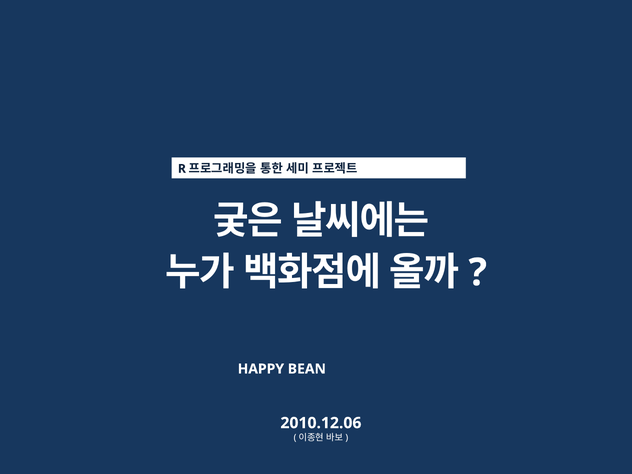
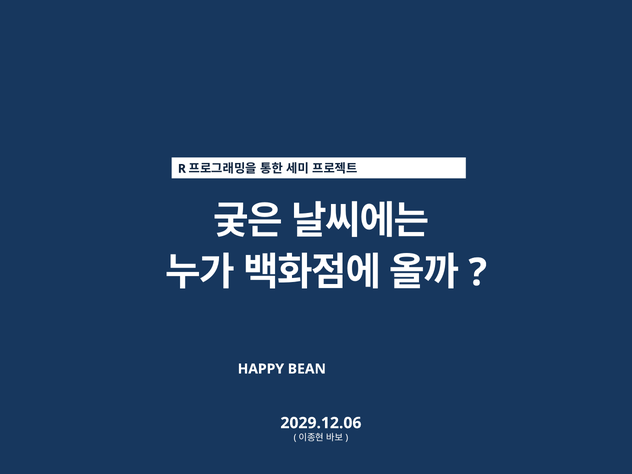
2010.12.06: 2010.12.06 -> 2029.12.06 (321, 423)
